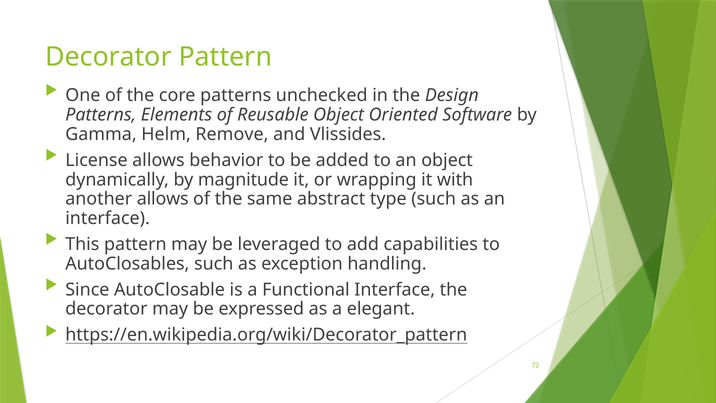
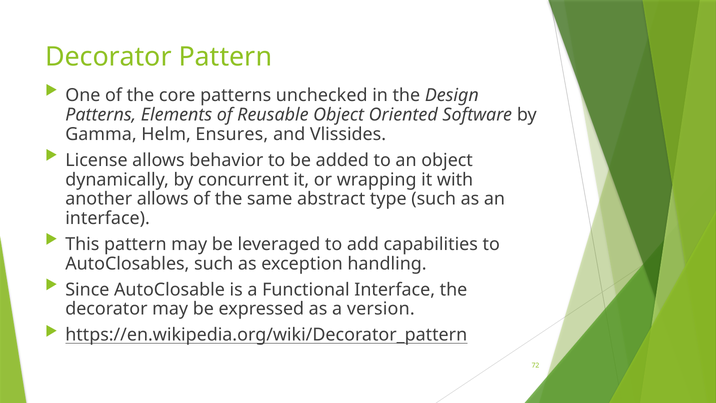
Remove: Remove -> Ensures (232, 134)
magnitude: magnitude -> concurrent (243, 180)
elegant: elegant -> version (381, 309)
